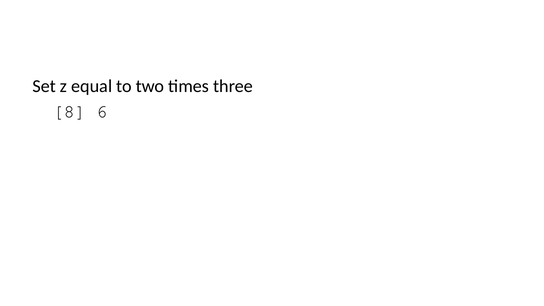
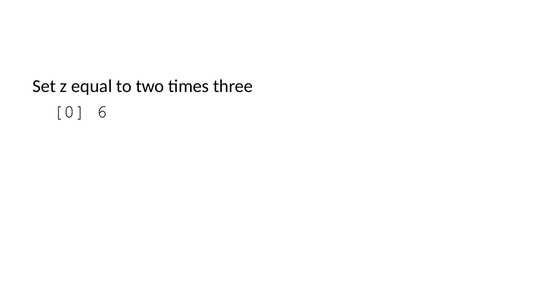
8: 8 -> 0 (69, 112)
